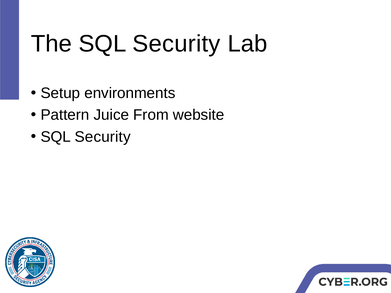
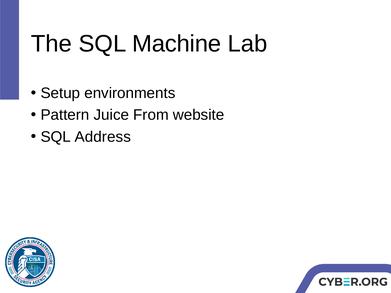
The SQL Security: Security -> Machine (177, 44)
Security: Security -> Address (103, 137)
